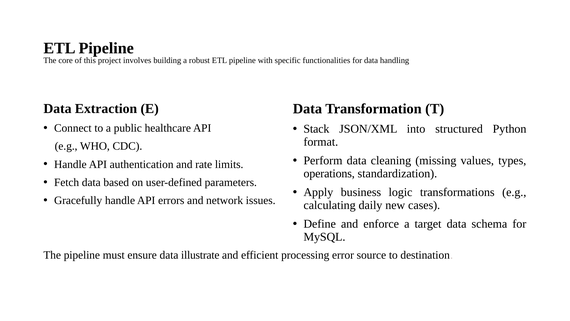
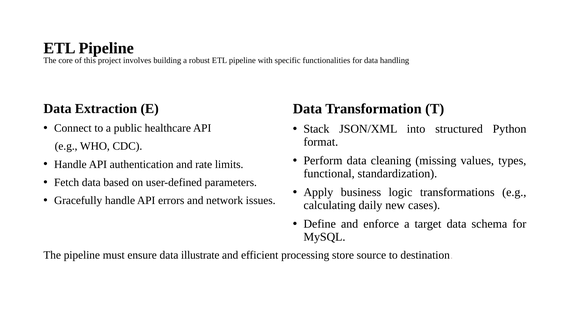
operations: operations -> functional (329, 173)
error: error -> store (343, 255)
